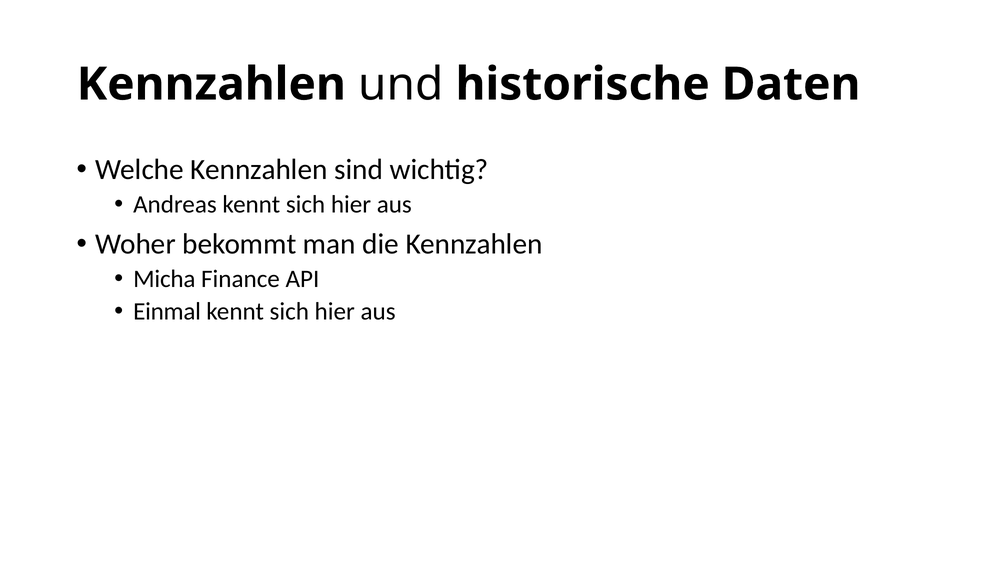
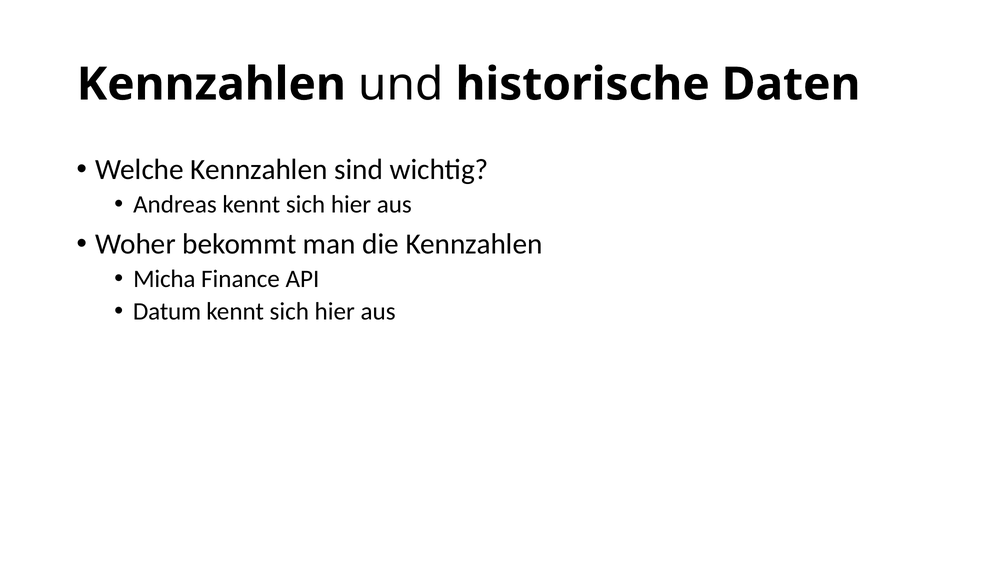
Einmal: Einmal -> Datum (167, 311)
